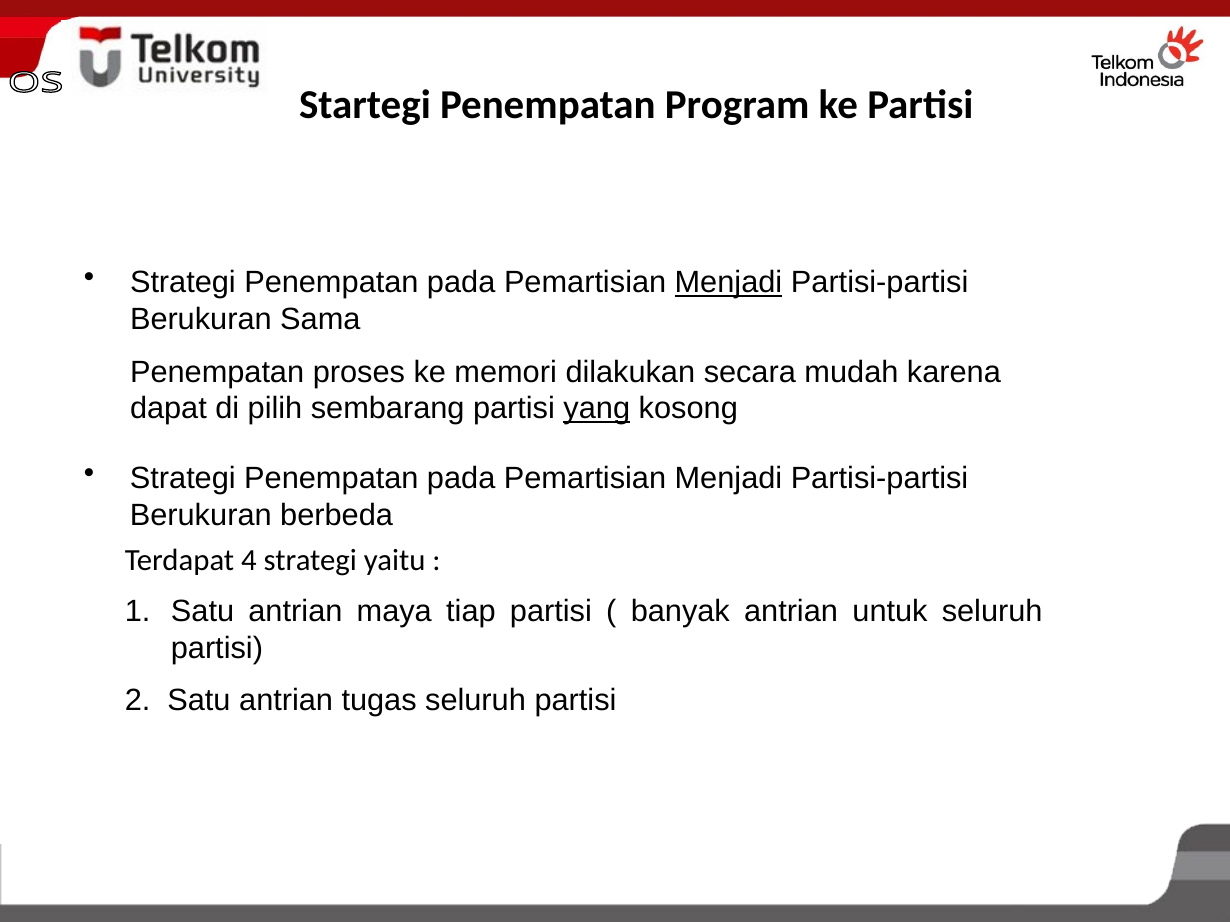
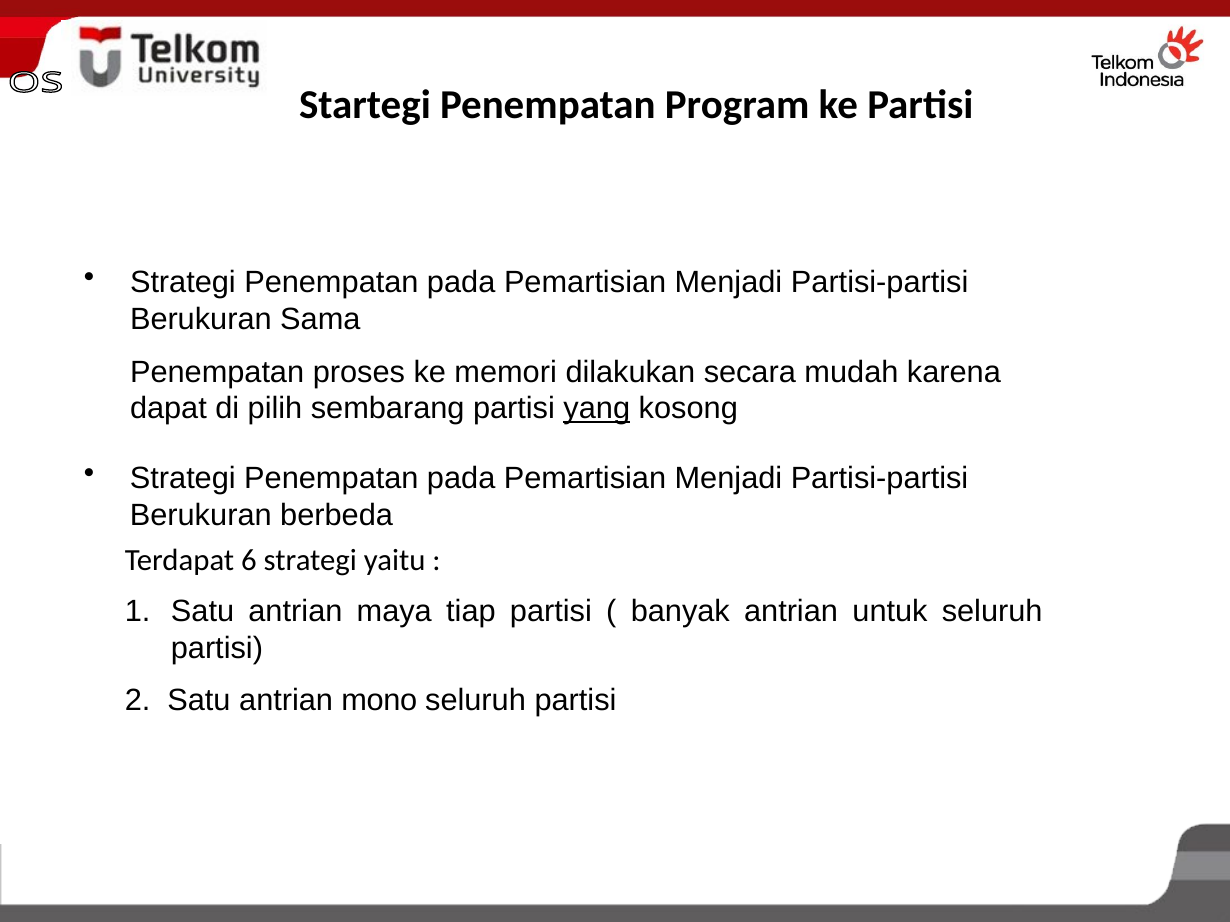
Menjadi underline: present -> none (728, 283)
4: 4 -> 6 (249, 560)
tugas: tugas -> mono (379, 701)
